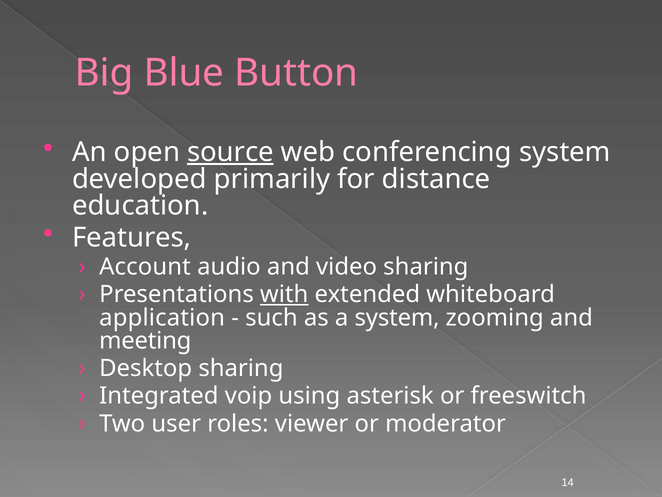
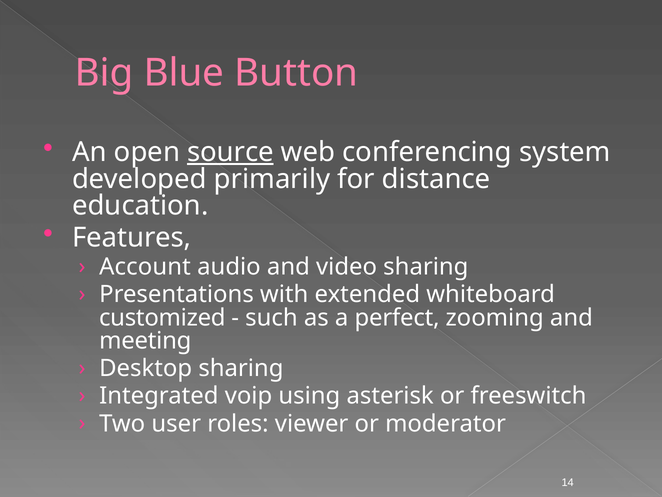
with underline: present -> none (284, 294)
application: application -> customized (162, 317)
a system: system -> perfect (397, 317)
